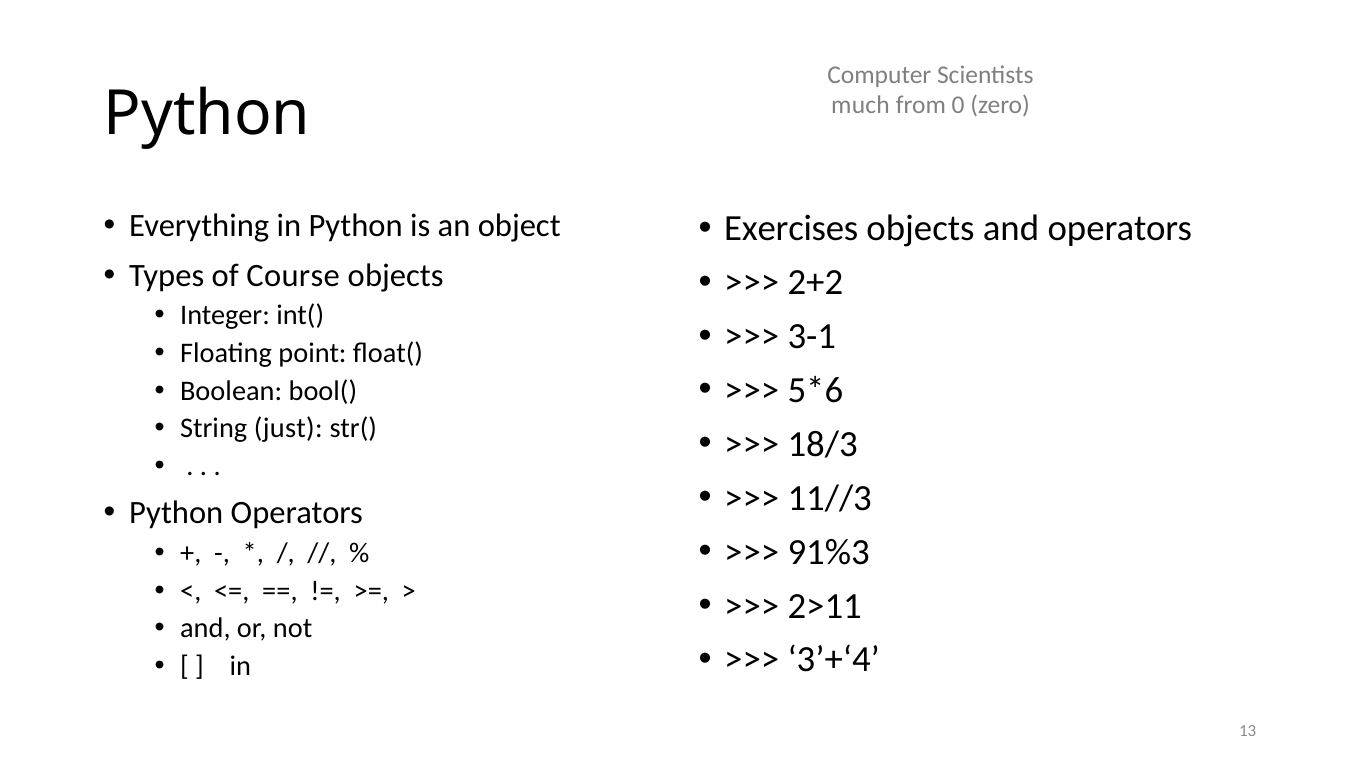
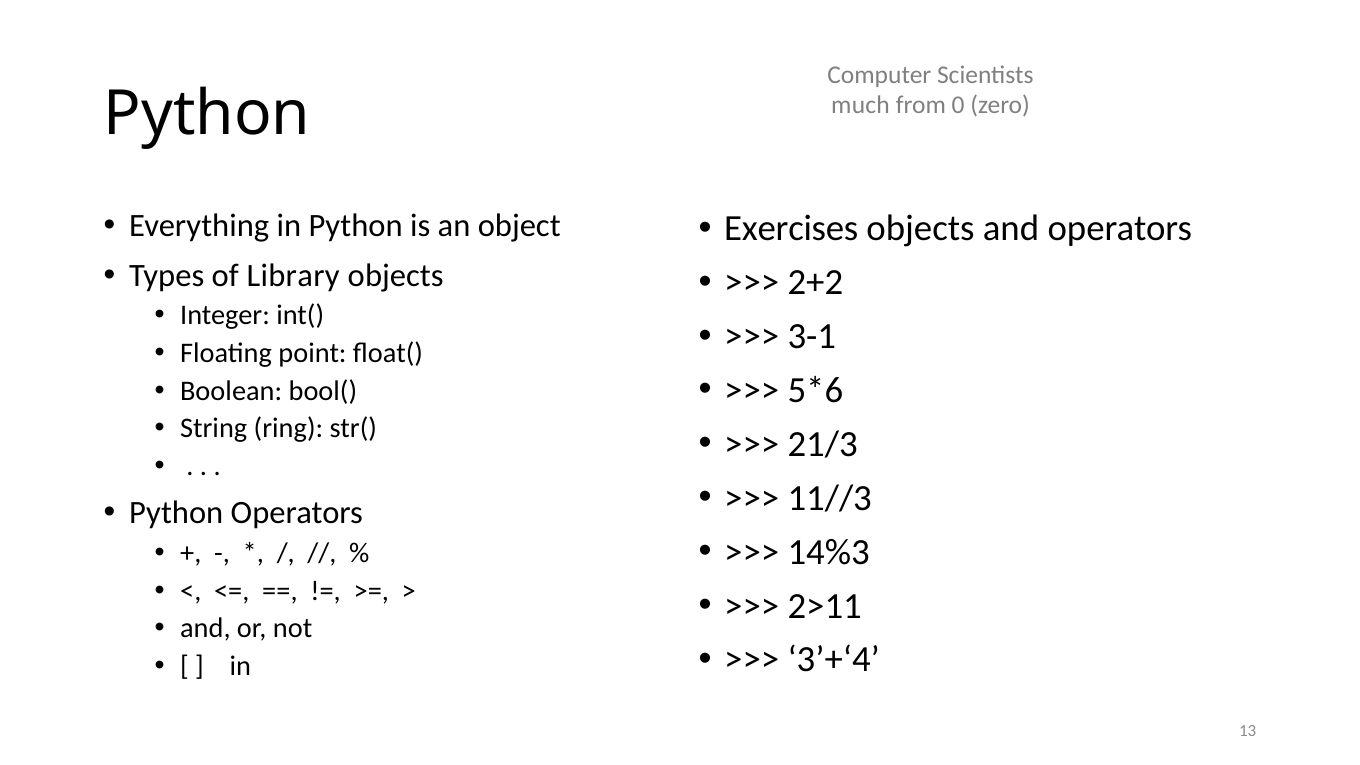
Course: Course -> Library (293, 275)
just: just -> ring (288, 428)
18/3: 18/3 -> 21/3 (823, 444)
91%3: 91%3 -> 14%3 (829, 552)
